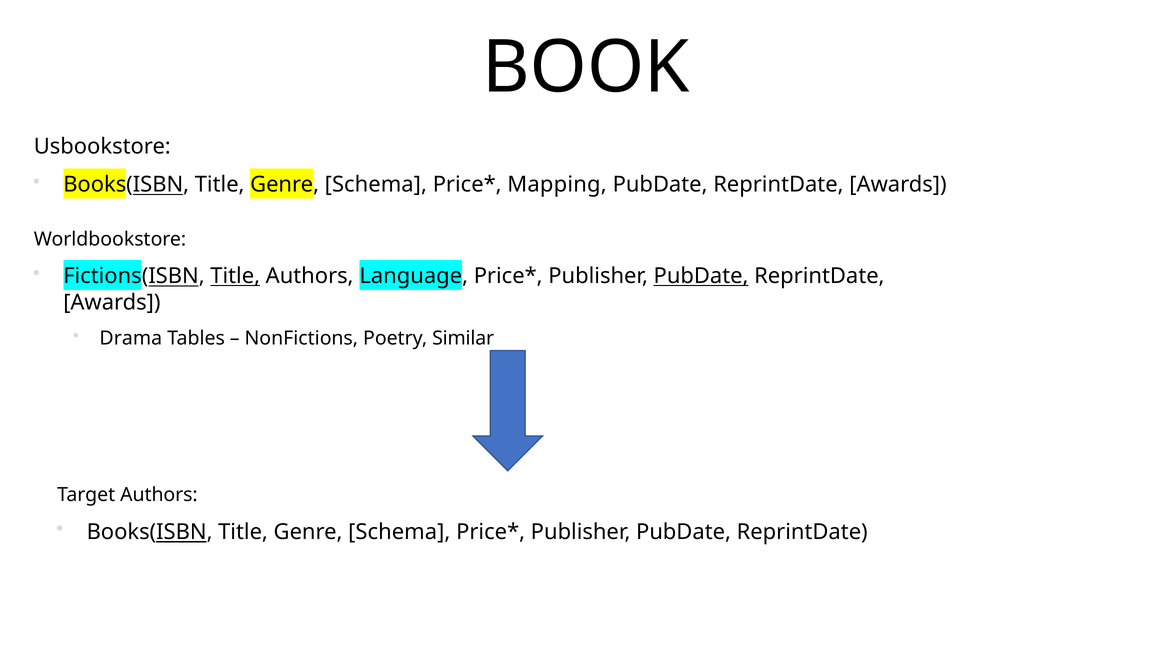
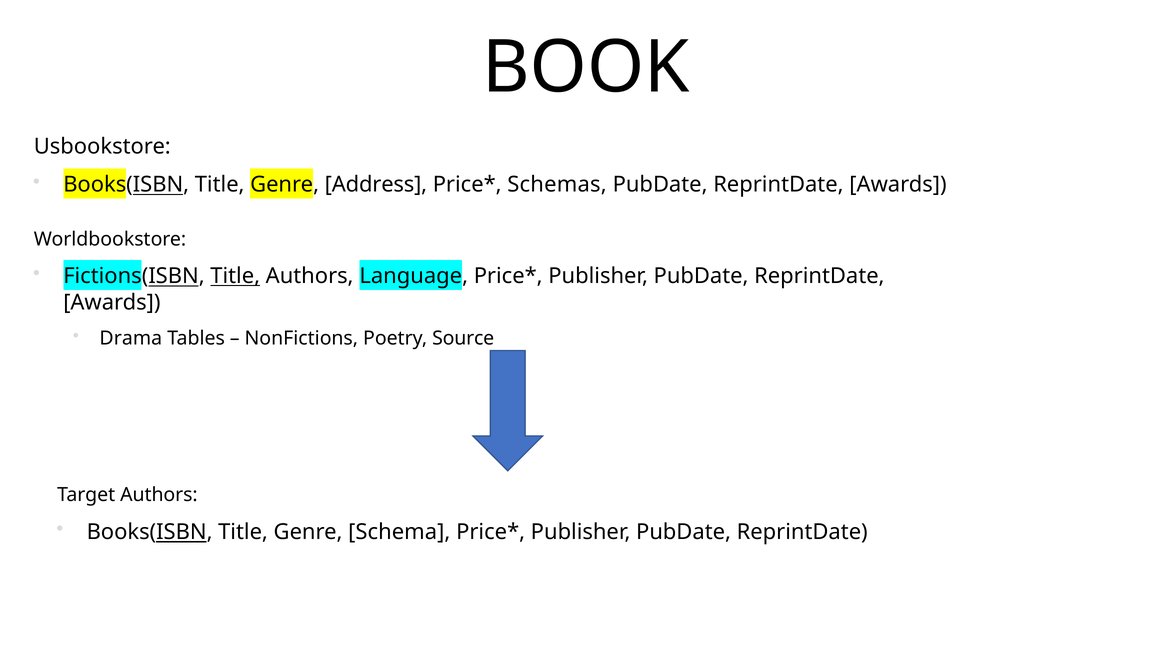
Schema: Schema -> Address (376, 185)
Mapping: Mapping -> Schemas (557, 185)
PubDate underline: present -> none (701, 276)
Similar: Similar -> Source (463, 338)
